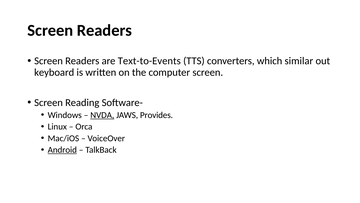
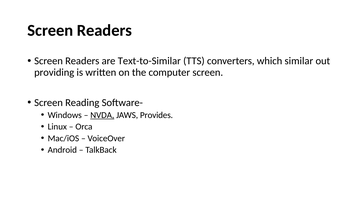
Text-to-Events: Text-to-Events -> Text-to-Similar (149, 61)
keyboard: keyboard -> providing (54, 72)
Android underline: present -> none (62, 150)
